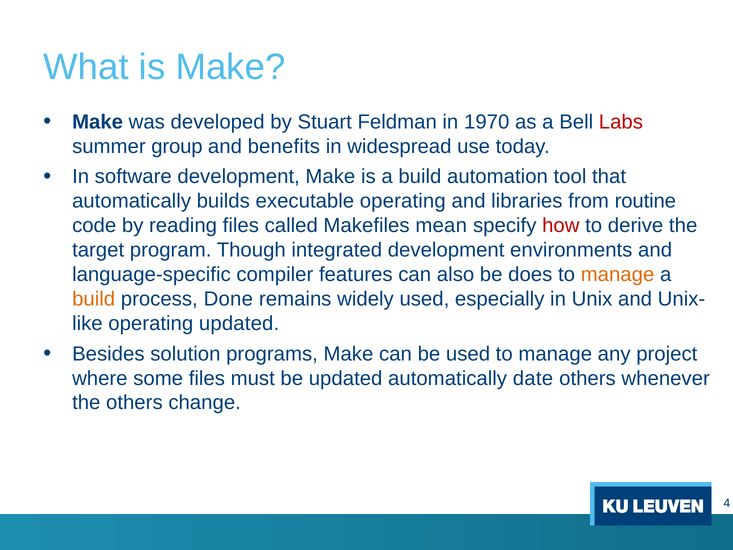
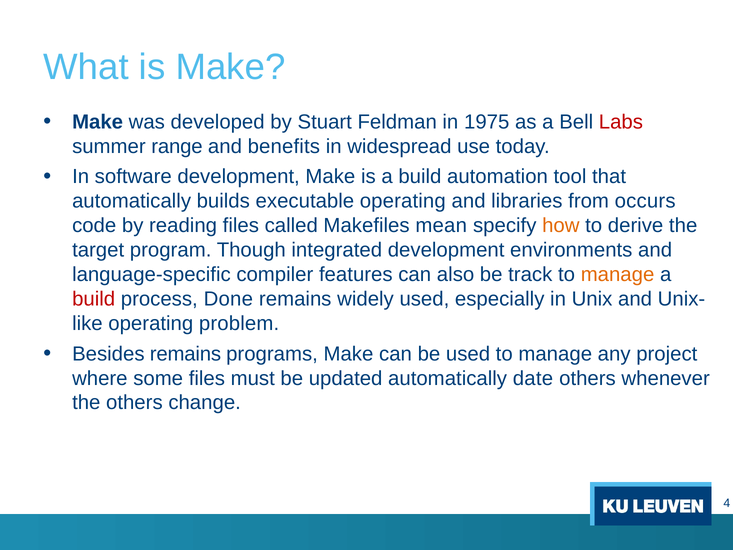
1970: 1970 -> 1975 (487, 122)
group: group -> range (177, 146)
routine: routine -> occurs (645, 201)
how colour: red -> orange (561, 226)
does: does -> track (530, 274)
build colour: orange -> red (94, 299)
operating updated: updated -> problem (239, 323)
Besides solution: solution -> remains (185, 354)
